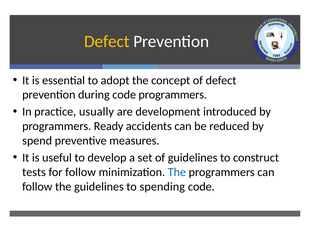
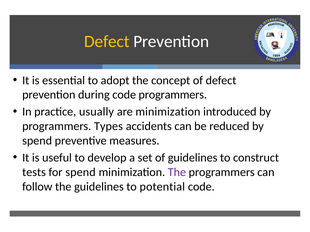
are development: development -> minimization (168, 112)
Ready: Ready -> Types (108, 126)
for follow: follow -> spend (80, 173)
The colour: blue -> purple (177, 173)
spending: spending -> potential (162, 187)
